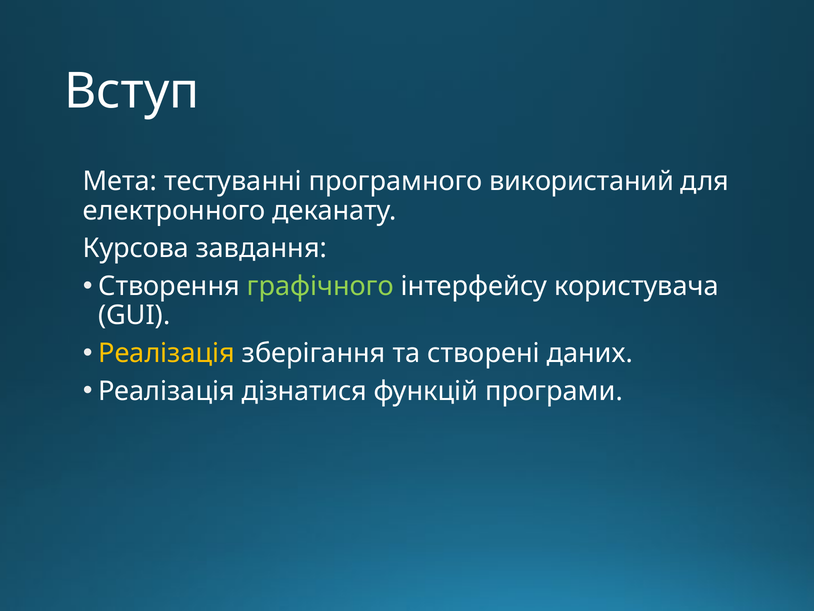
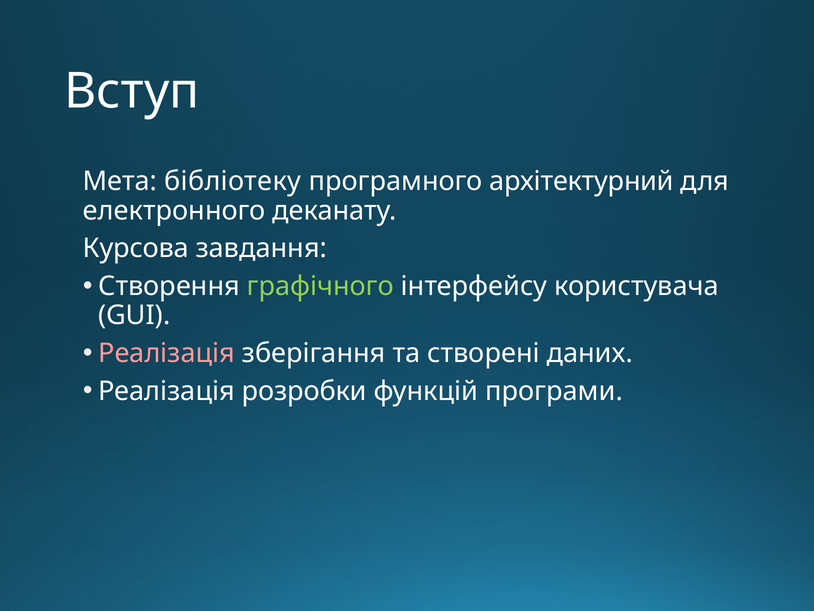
тестуванні: тестуванні -> бібліотеку (233, 181)
використаний: використаний -> архітектурний (582, 181)
Реалізація colour: yellow -> pink (166, 353)
дізнатися: дізнатися -> розробки (304, 391)
